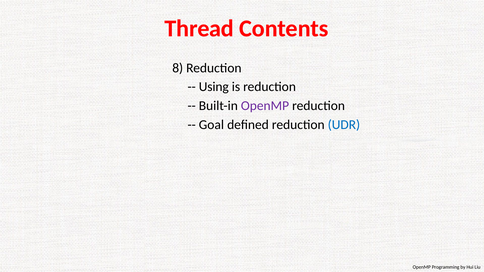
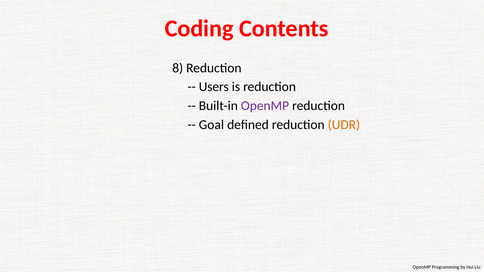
Thread: Thread -> Coding (199, 29)
Using: Using -> Users (214, 87)
UDR colour: blue -> orange (344, 125)
